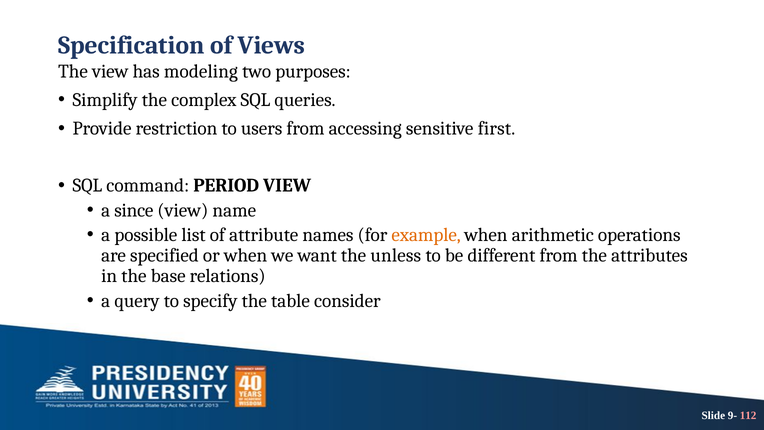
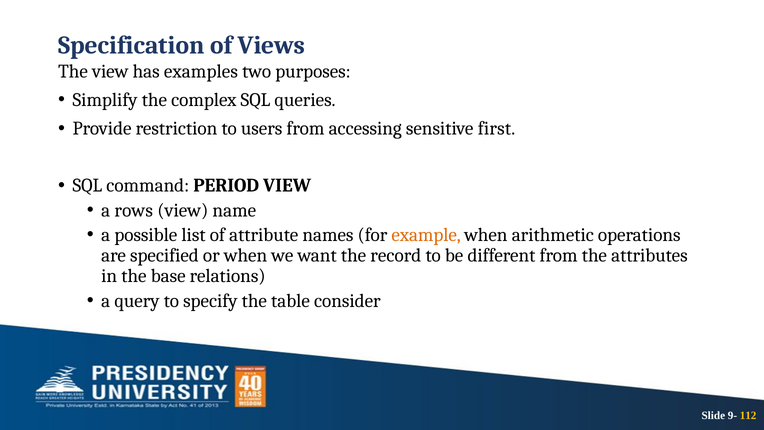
modeling: modeling -> examples (201, 71)
since: since -> rows (134, 210)
unless: unless -> record (396, 255)
112 colour: pink -> yellow (748, 415)
